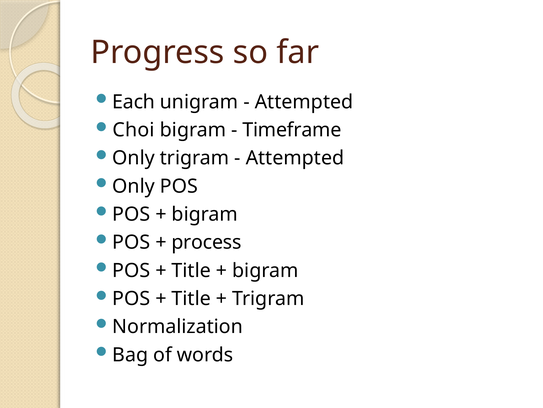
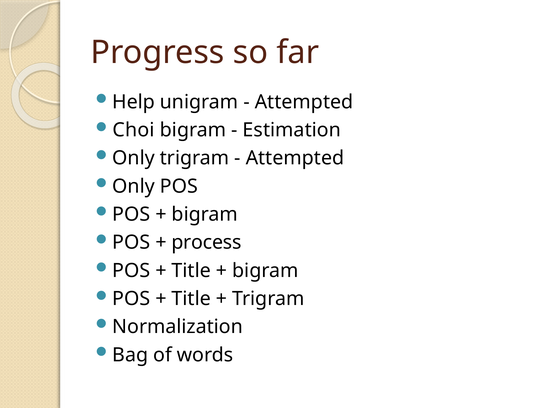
Each: Each -> Help (134, 102)
Timeframe: Timeframe -> Estimation (292, 130)
